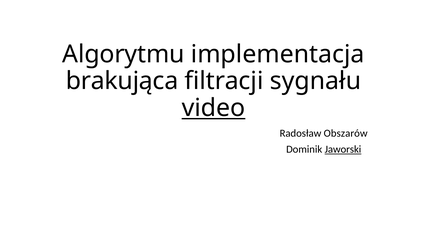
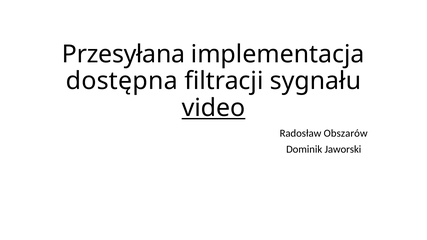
Algorytmu: Algorytmu -> Przesyłana (124, 54)
brakująca: brakująca -> dostępna (122, 81)
Jaworski underline: present -> none (343, 149)
